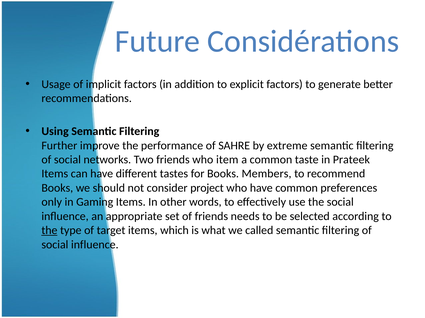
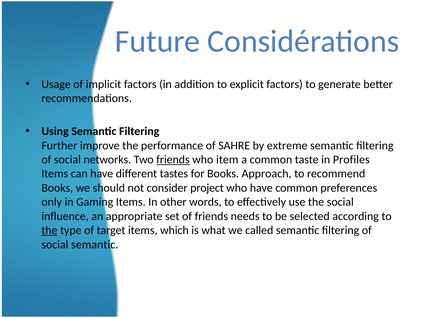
friends underline: none -> present (173, 160)
Prateek: Prateek -> Profiles (351, 160)
Members: Members -> Approach (267, 174)
influence: influence -> semantic (95, 245)
